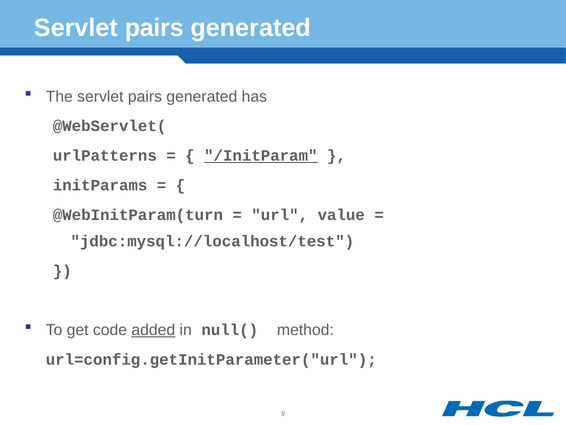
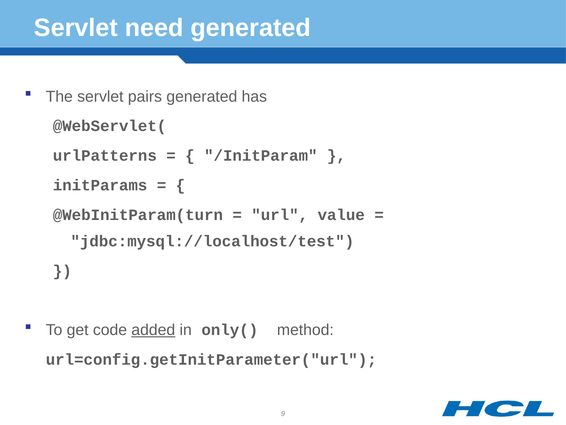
pairs: pairs -> need (154, 28)
/InitParam underline: present -> none (261, 155)
null(: null( -> only( (230, 330)
